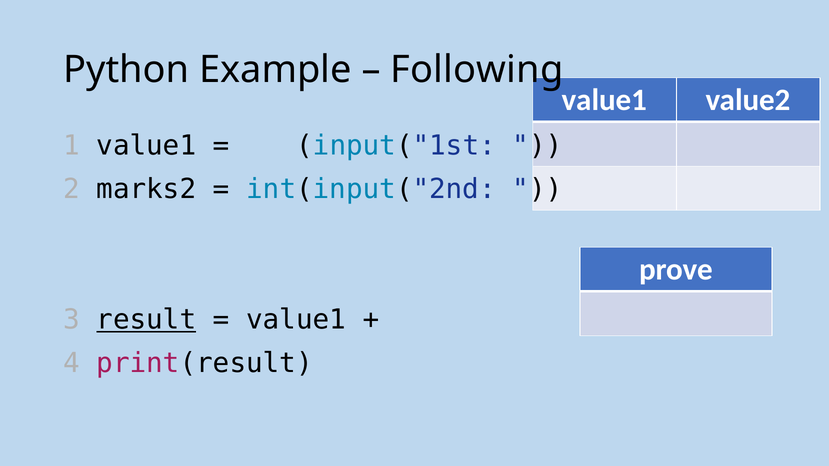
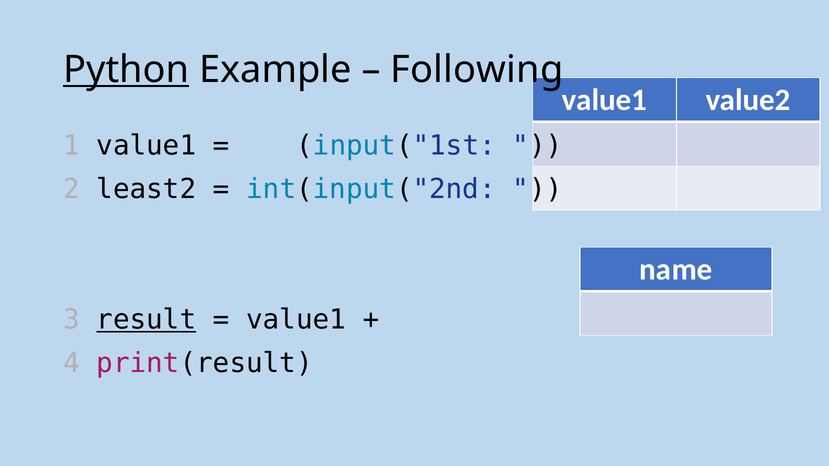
Python underline: none -> present (126, 70)
marks2: marks2 -> least2 (146, 189)
prove: prove -> name (676, 270)
